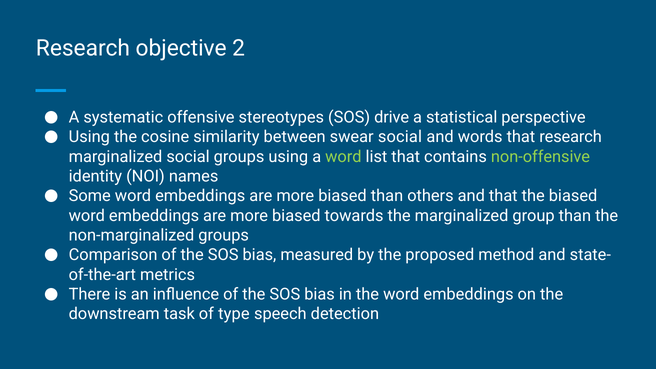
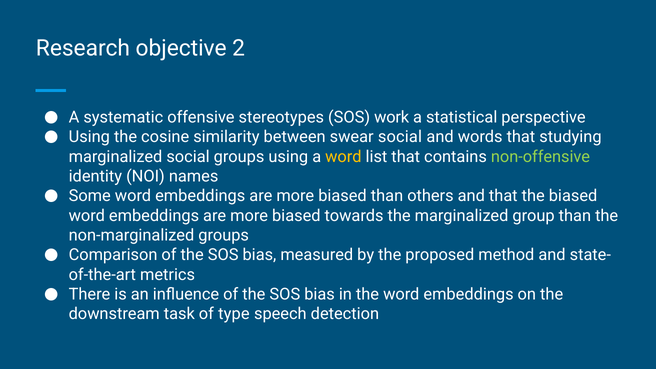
drive: drive -> work (392, 117)
that research: research -> studying (570, 137)
word colour: light green -> yellow (343, 157)
